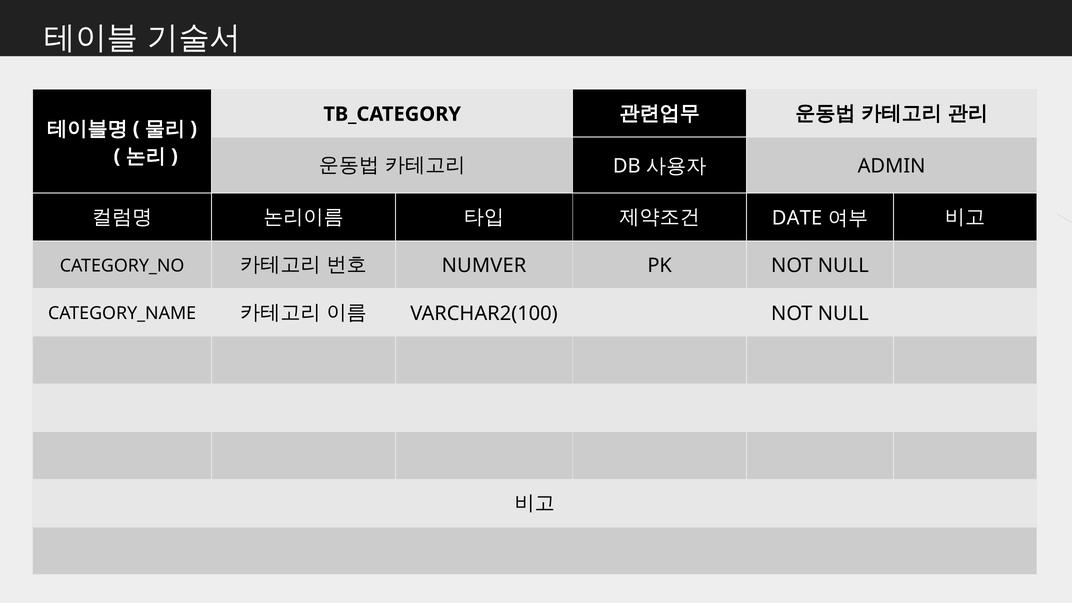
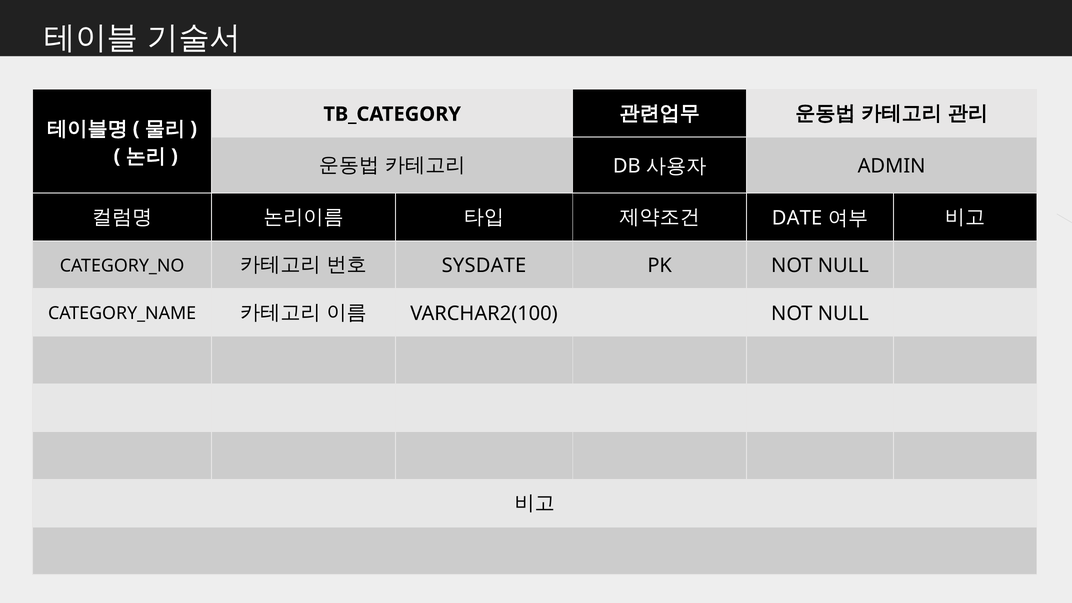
NUMVER: NUMVER -> SYSDATE (484, 266)
